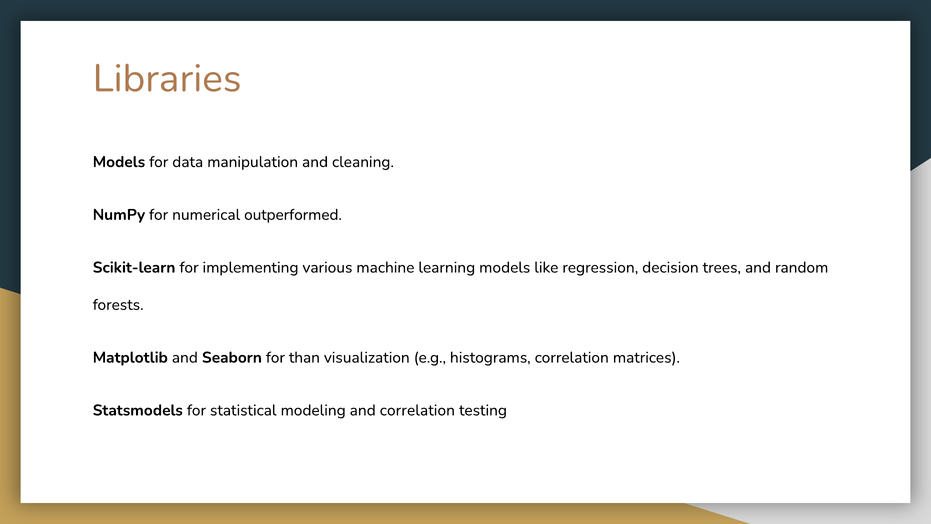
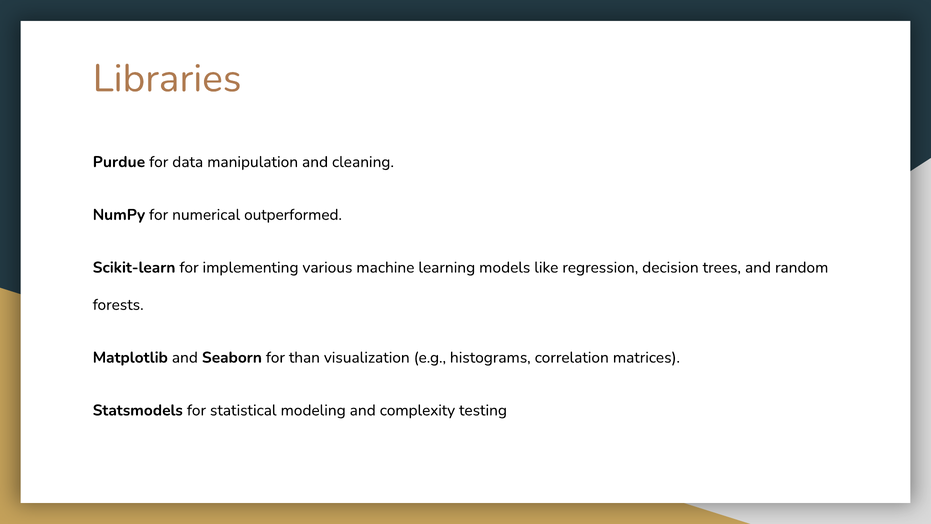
Models: Models -> Purdue (119, 162)
and correlation: correlation -> complexity (417, 410)
